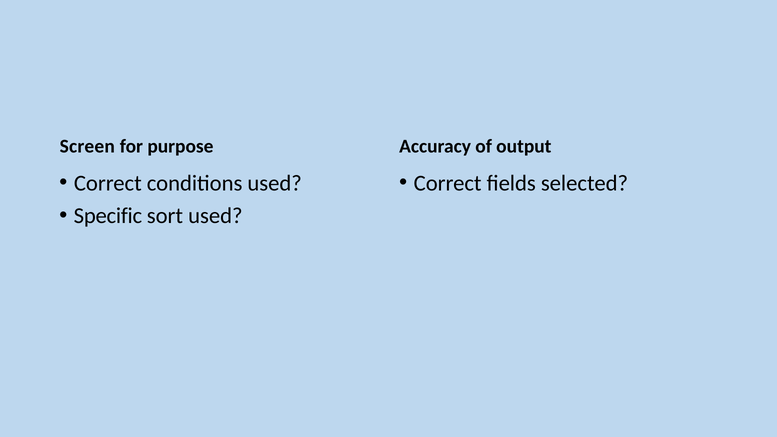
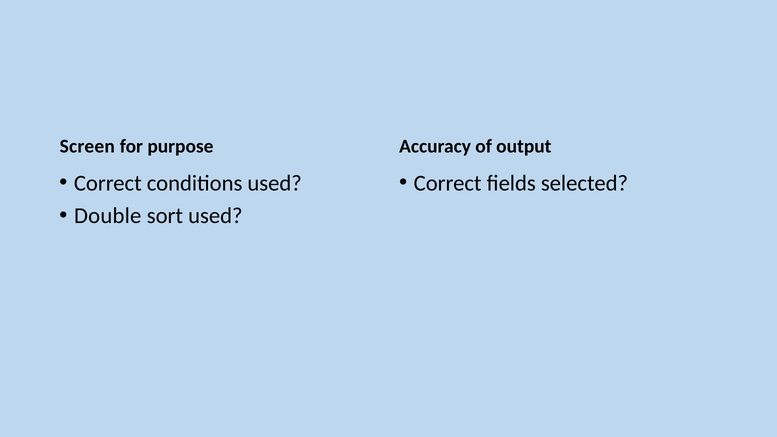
Specific: Specific -> Double (108, 216)
